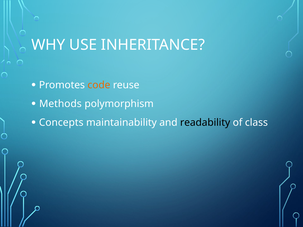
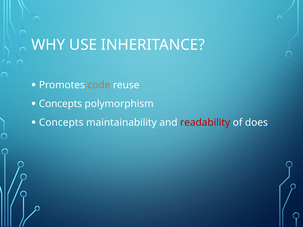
Methods: Methods -> Concepts (60, 104)
readability colour: black -> red (205, 123)
class: class -> does (256, 123)
